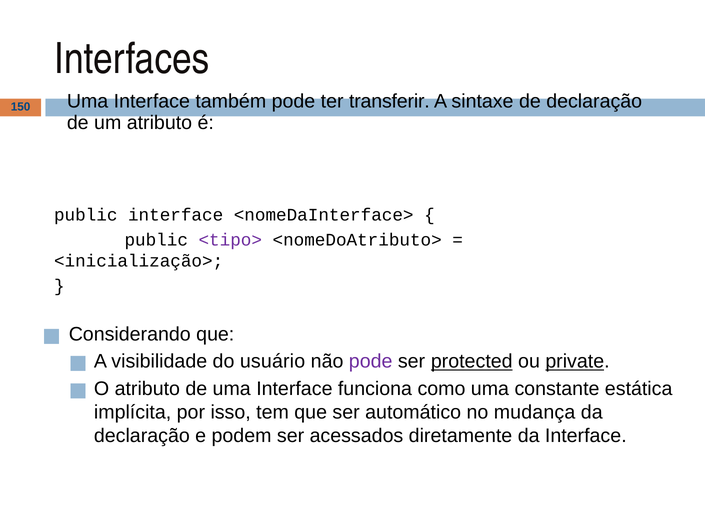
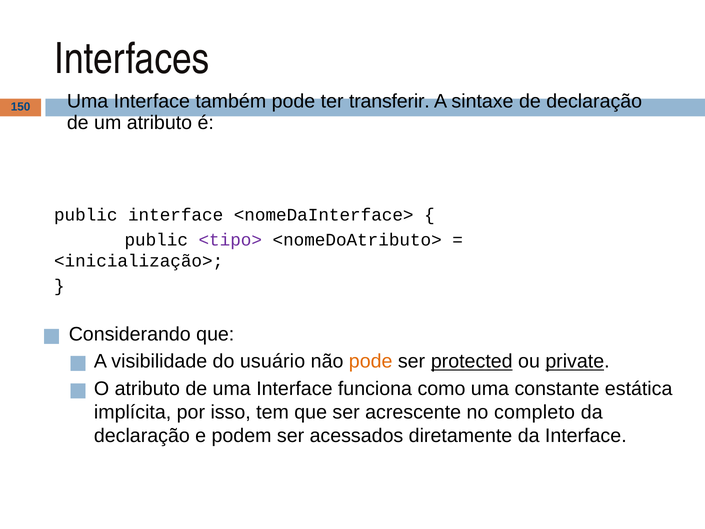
pode colour: purple -> orange (371, 361)
automático: automático -> acrescente (413, 412)
mudança: mudança -> completo (534, 412)
